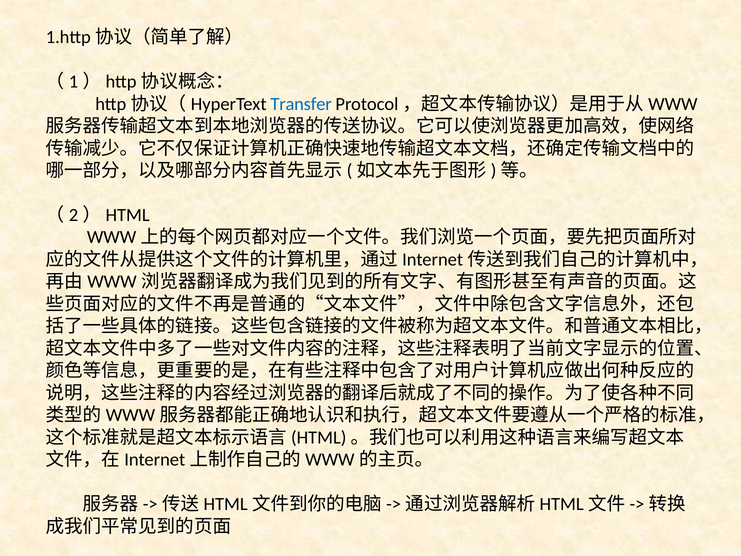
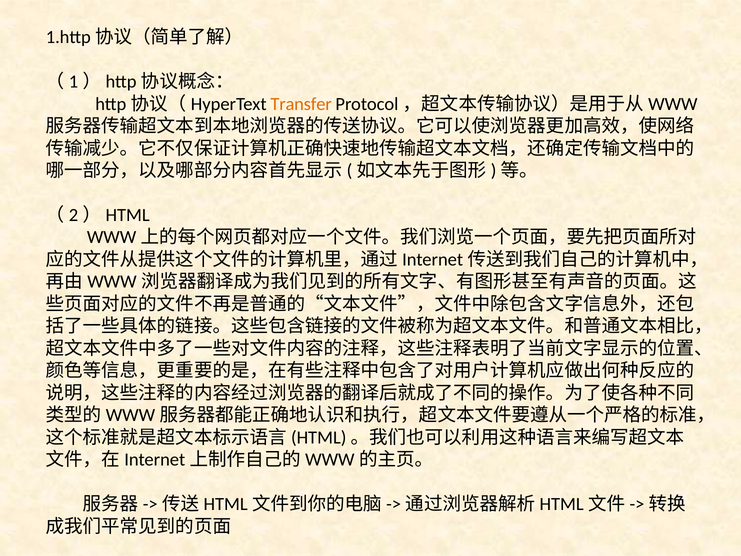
Transfer colour: blue -> orange (301, 104)
